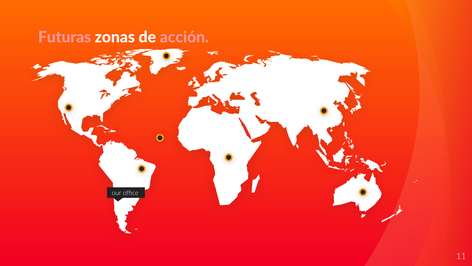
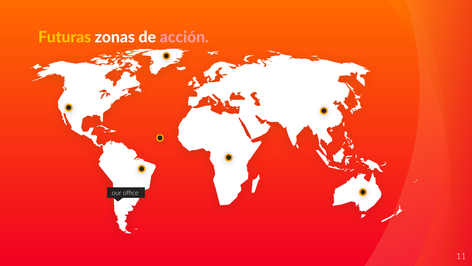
Futuras colour: pink -> yellow (65, 37)
